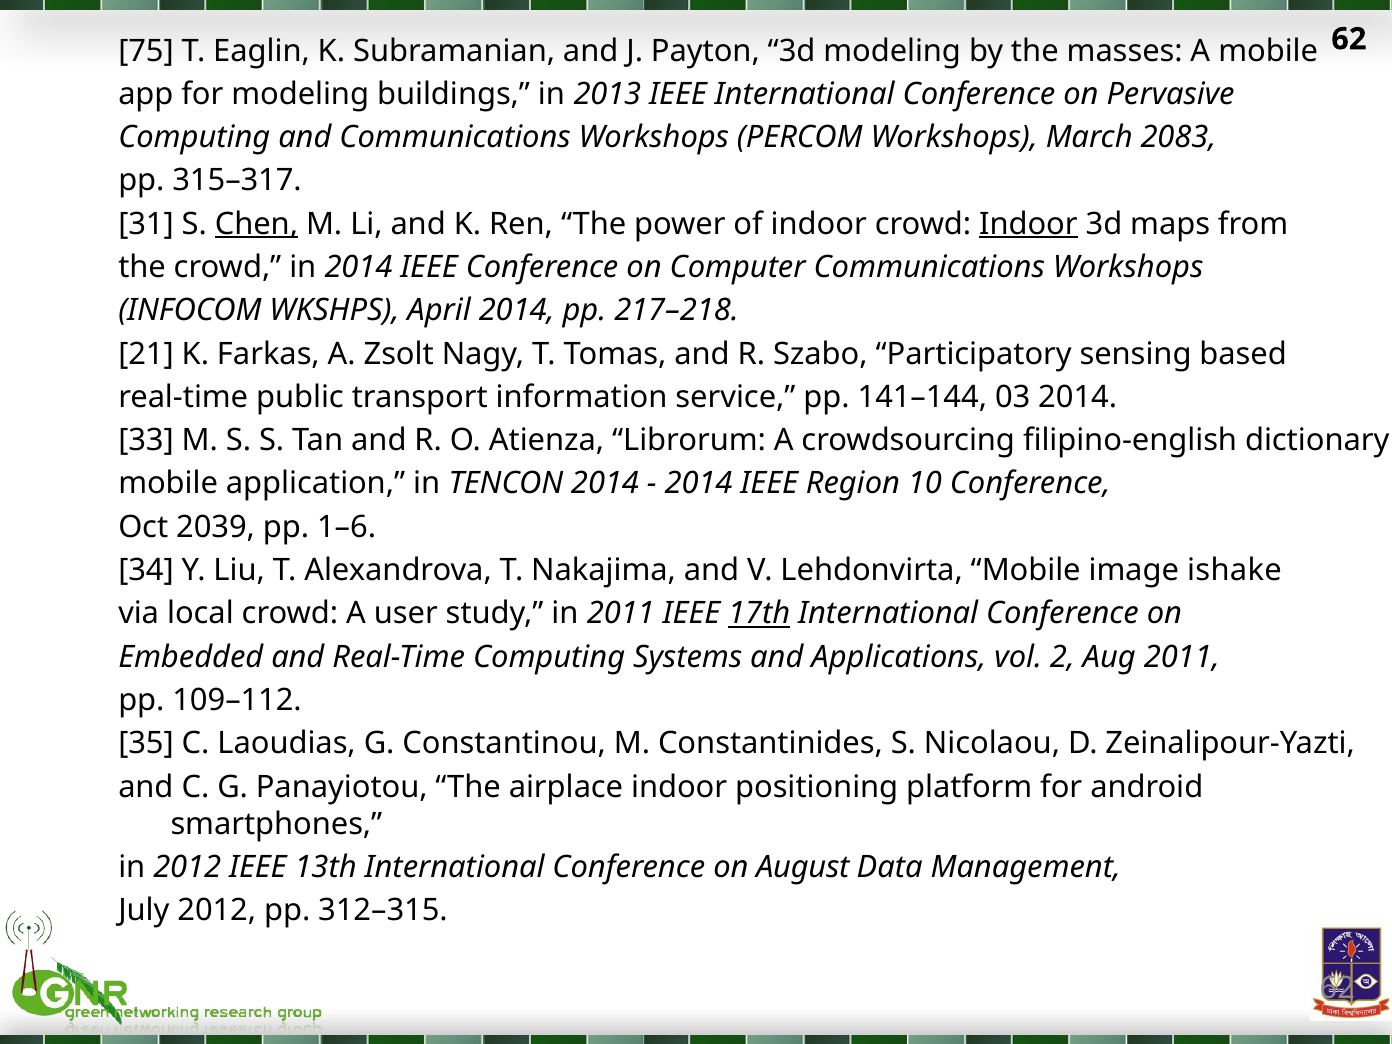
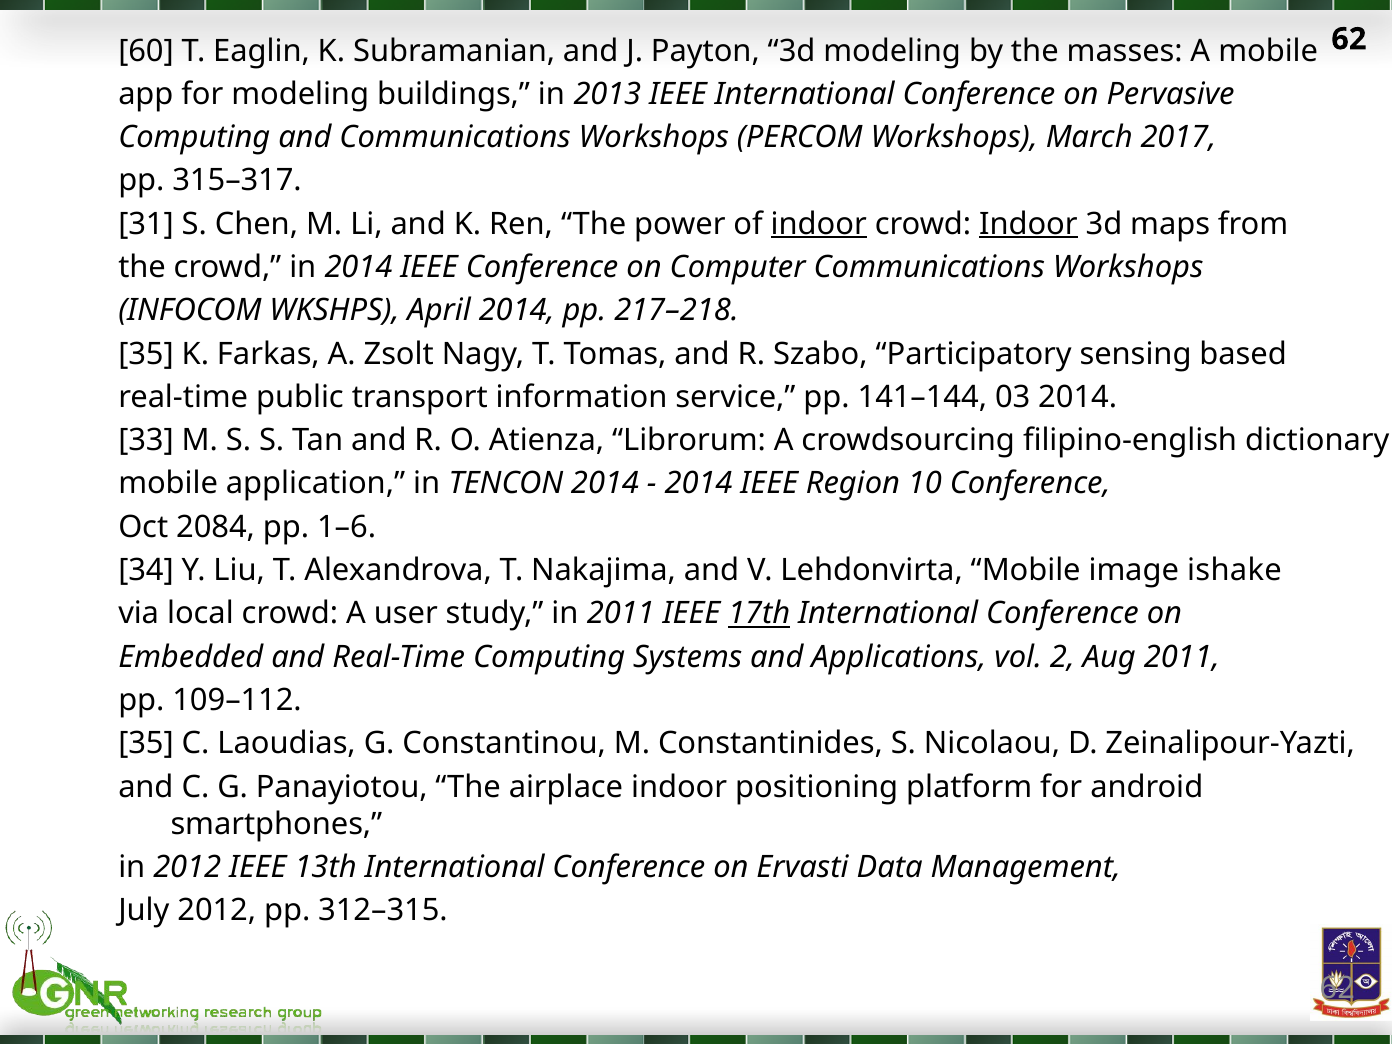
75: 75 -> 60 (146, 51)
2083: 2083 -> 2017 (1178, 137)
Chen underline: present -> none (256, 224)
indoor underline: none -> present (819, 224)
21: 21 -> 35 (146, 354)
2039: 2039 -> 2084 (216, 527)
August: August -> Ervasti (803, 867)
